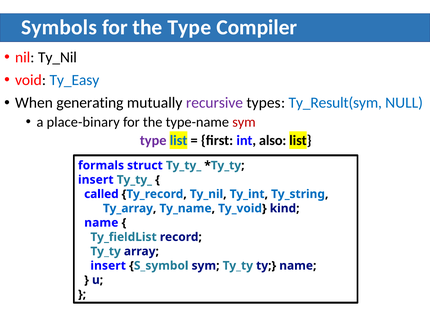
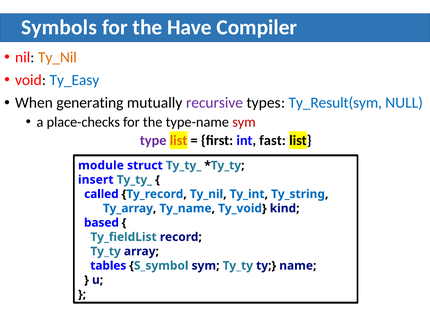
the Type: Type -> Have (189, 27)
Ty_Nil colour: black -> orange (57, 57)
place-binary: place-binary -> place-checks (83, 122)
list colour: blue -> orange (179, 141)
also: also -> fast (273, 141)
formals: formals -> module (101, 166)
name: name -> based (101, 223)
insert: insert -> tables (108, 266)
